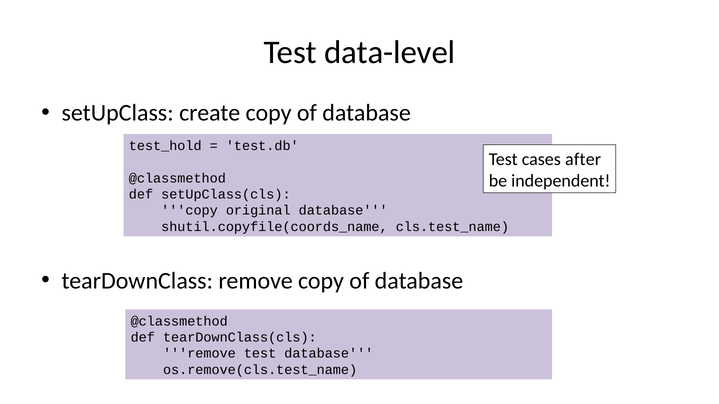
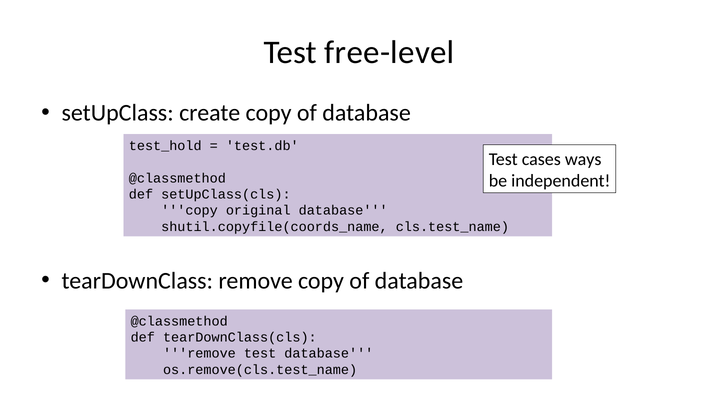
data-level: data-level -> free-level (389, 52)
after: after -> ways (583, 159)
